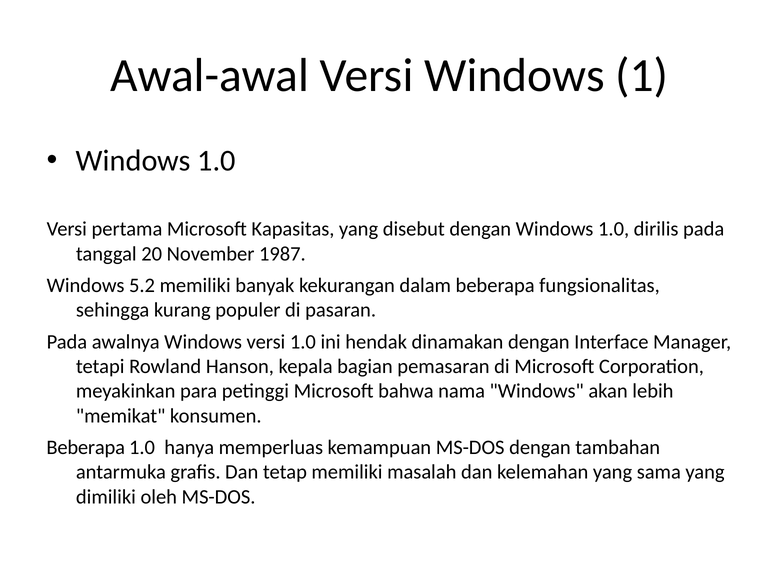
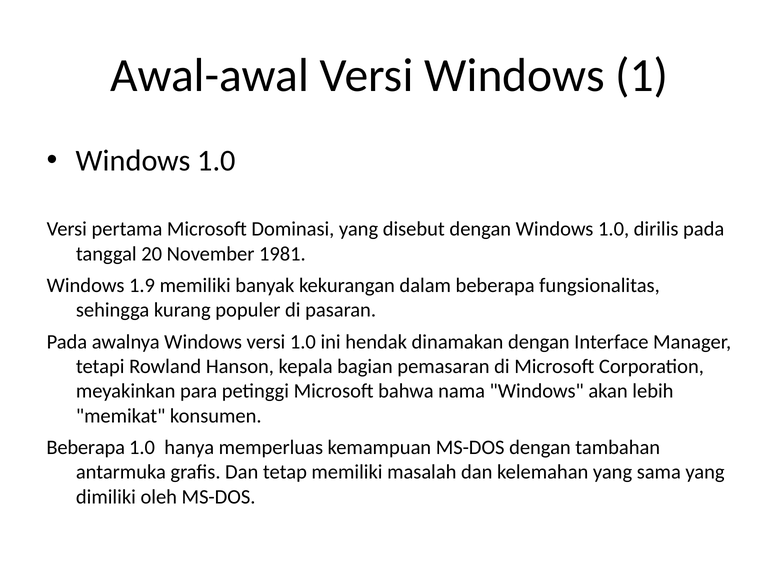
Kapasitas: Kapasitas -> Dominasi (293, 229)
1987: 1987 -> 1981 (282, 254)
5.2: 5.2 -> 1.9 (142, 285)
